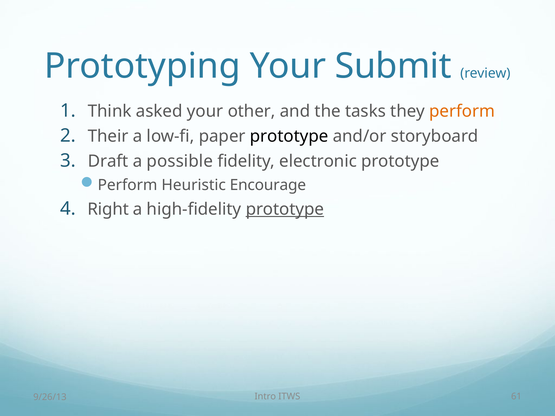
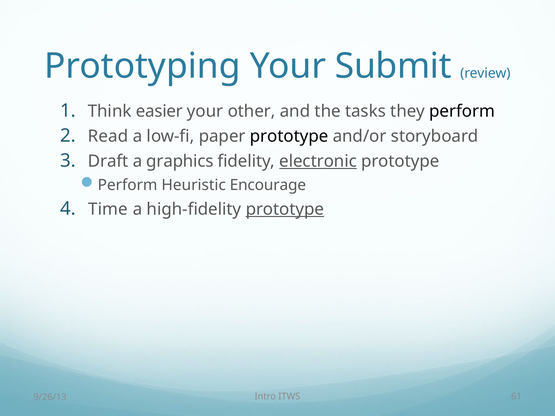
asked: asked -> easier (159, 111)
perform colour: orange -> black (462, 111)
Their: Their -> Read (108, 136)
possible: possible -> graphics (180, 161)
electronic underline: none -> present (318, 161)
Right: Right -> Time (108, 209)
